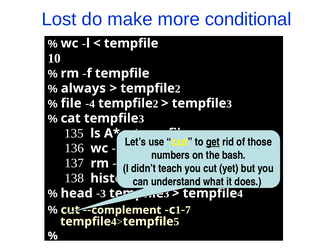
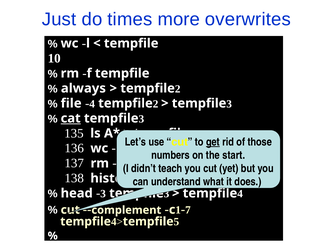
Lost: Lost -> Just (59, 19)
make: make -> times (130, 19)
conditional: conditional -> overwrites (248, 19)
cat underline: none -> present (71, 119)
bash: bash -> start (234, 156)
